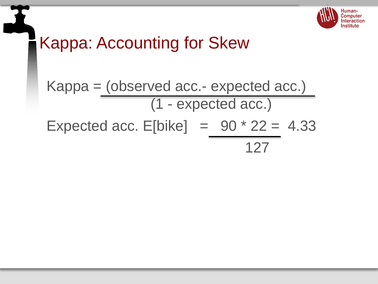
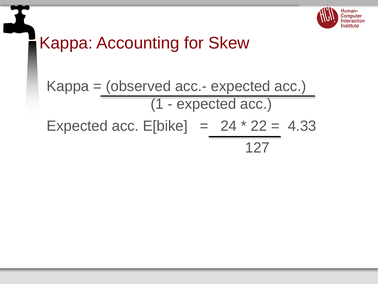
90: 90 -> 24 (229, 126)
